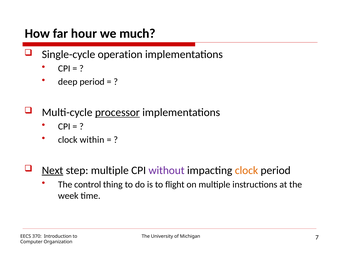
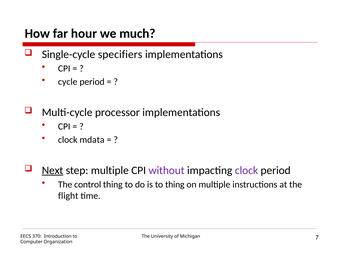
operation: operation -> specifiers (120, 54)
deep: deep -> cycle (68, 82)
processor underline: present -> none (117, 112)
within: within -> mdata (92, 140)
clock colour: orange -> purple (246, 170)
to flight: flight -> thing (175, 185)
week: week -> flight (68, 196)
